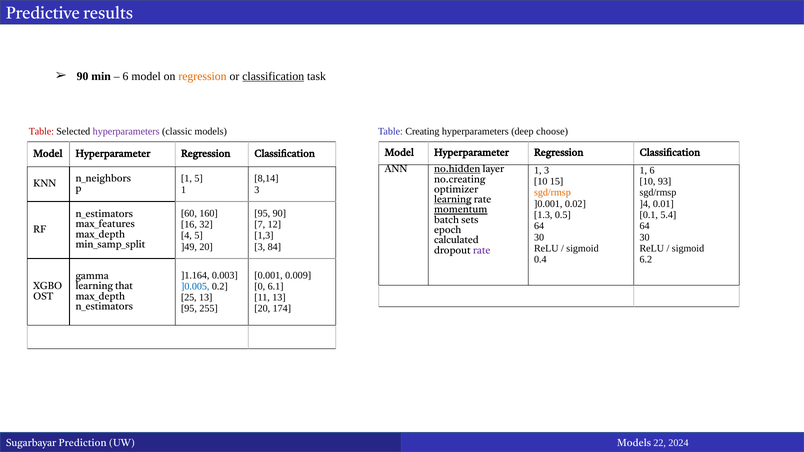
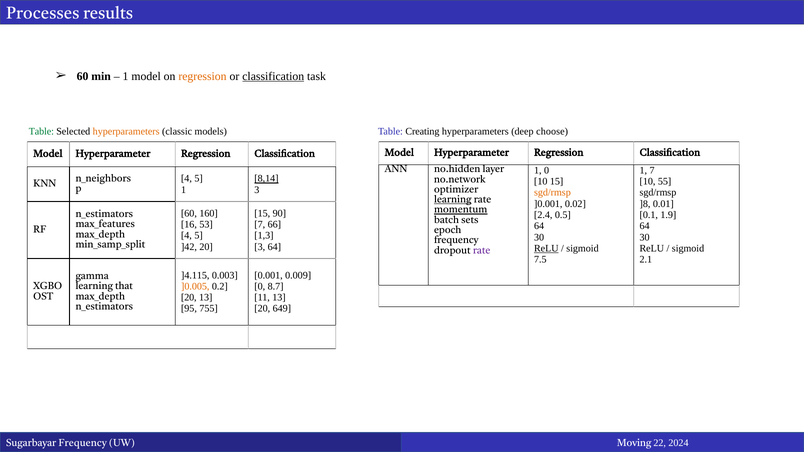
Predictive: Predictive -> Processes (43, 13)
90: 90 -> 60 (83, 76)
6: 6 -> 1 (126, 76)
Table colour: red -> green (41, 132)
hyperparameters colour: purple -> orange (126, 132)
1 3: 3 -> 0 (547, 170)
1 6: 6 -> 7 (652, 170)
no.hidden underline: present -> none (457, 169)
1: 1 -> 4 (186, 179)
8,14 underline: none -> present (266, 179)
93: 93 -> 55 (665, 182)
no.creating: no.creating -> no.network (460, 179)
]4: ]4 -> ]8 (645, 204)
95: 95 -> 15 (262, 213)
1.3: 1.3 -> 2.4 (543, 215)
5.4: 5.4 -> 1.9 (668, 215)
32: 32 -> 53 (206, 225)
12: 12 -> 66 (274, 225)
calculated: calculated -> frequency (456, 240)
]49: ]49 -> ]42 (189, 247)
3 84: 84 -> 64 (274, 247)
ReLU underline: none -> present (546, 249)
0.4: 0.4 -> 7.5 (540, 260)
6.2: 6.2 -> 2.1 (646, 260)
]1.164: ]1.164 -> ]4.115 (195, 275)
]0.005 colour: blue -> orange (195, 287)
6.1: 6.1 -> 8.7 (276, 287)
25: 25 -> 20 (189, 298)
255: 255 -> 755 (209, 309)
174: 174 -> 649 (282, 309)
Sugarbayar Prediction: Prediction -> Frequency (83, 443)
UW Models: Models -> Moving (634, 443)
